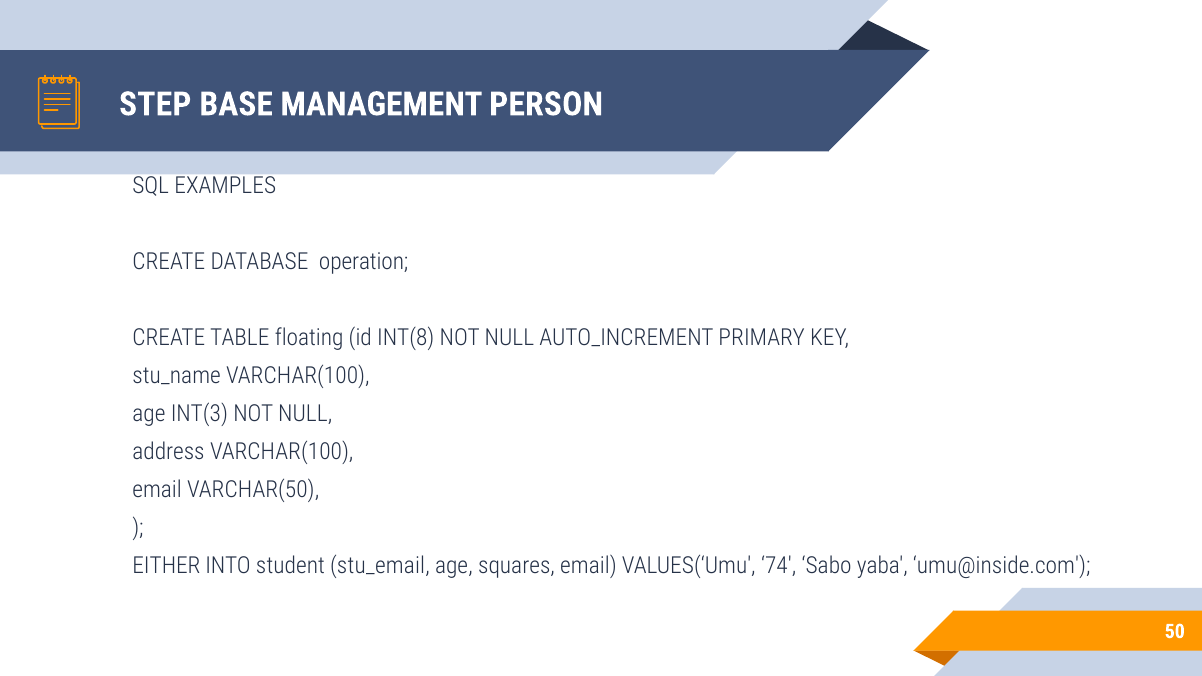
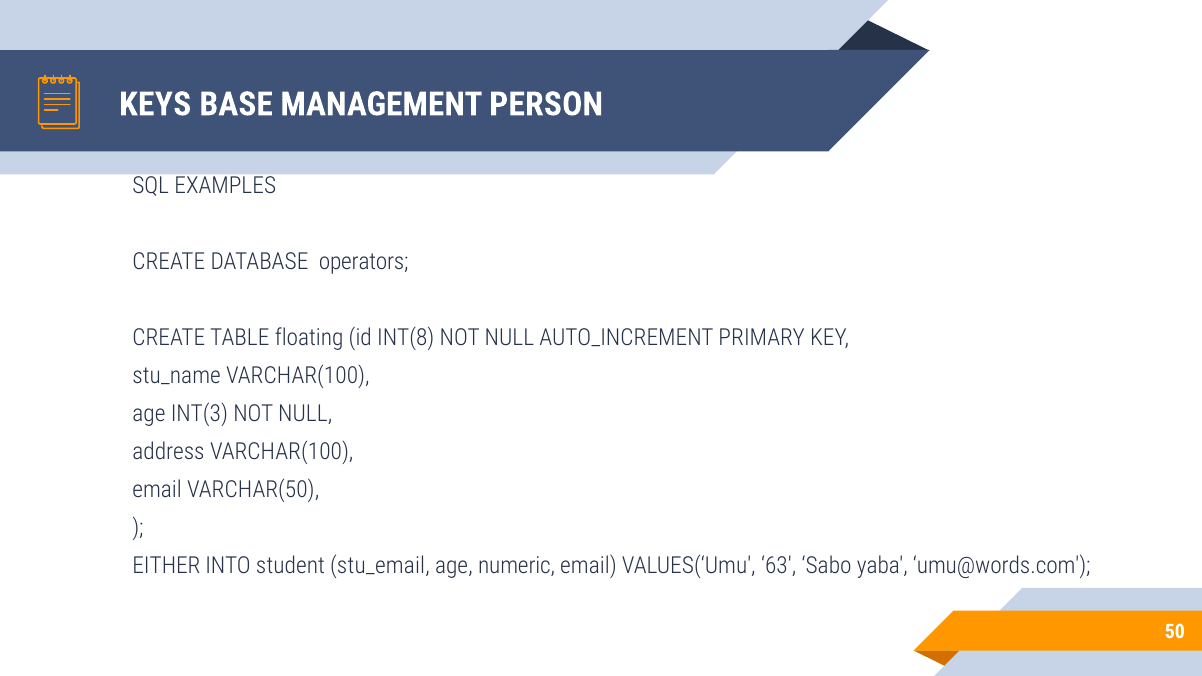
STEP: STEP -> KEYS (155, 104)
operation: operation -> operators (364, 262)
squares: squares -> numeric (517, 566)
74: 74 -> 63 (779, 566)
umu@inside.com: umu@inside.com -> umu@words.com (1002, 566)
